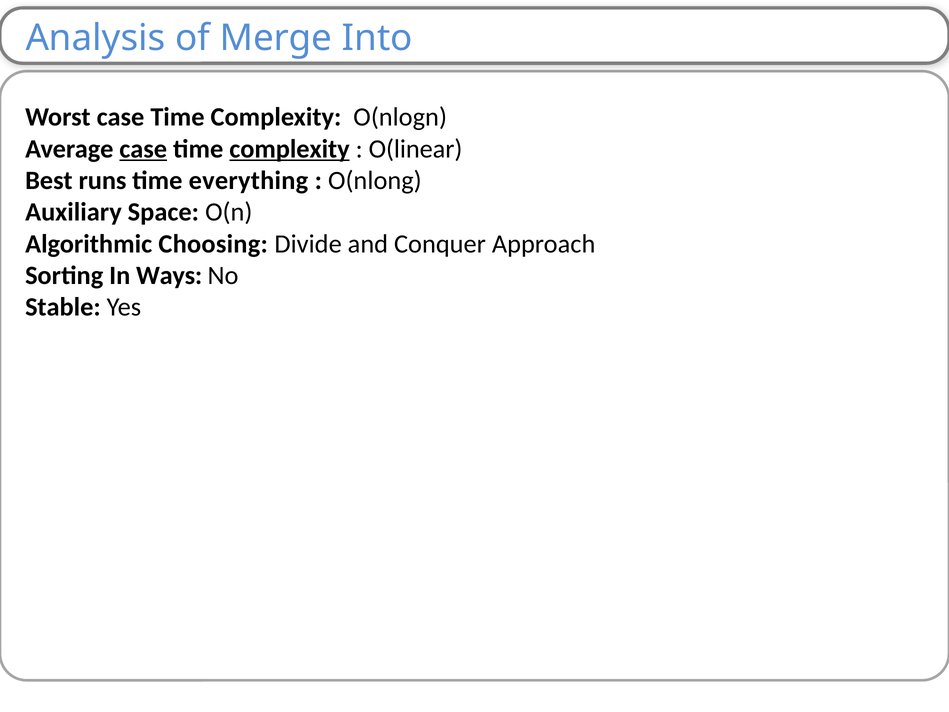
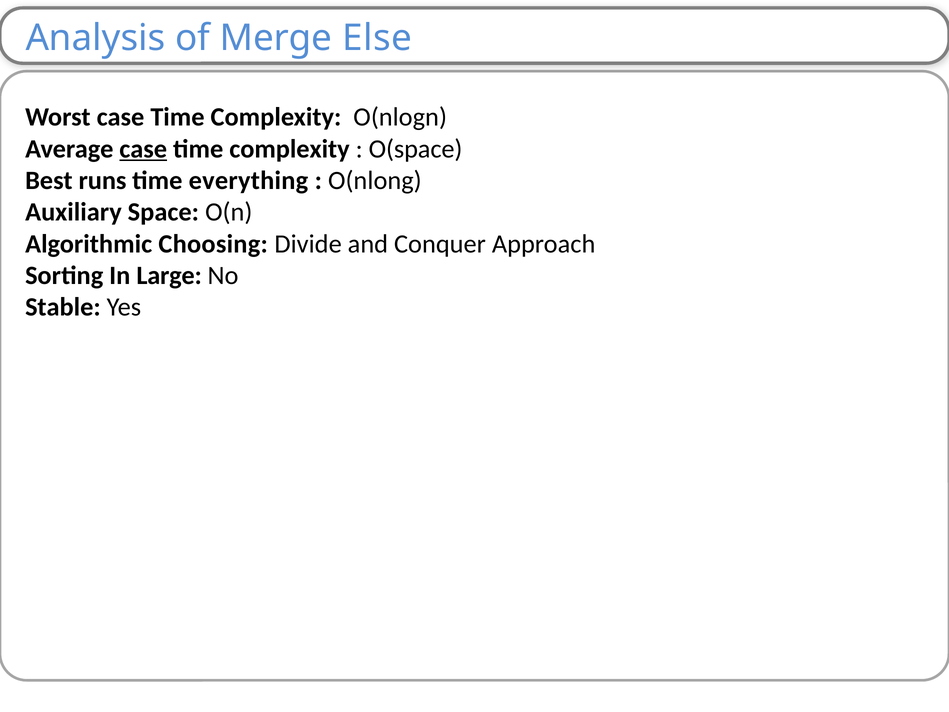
Into: Into -> Else (377, 38)
complexity underline: present -> none (289, 149)
O(linear: O(linear -> O(space (416, 149)
Ways: Ways -> Large (169, 275)
